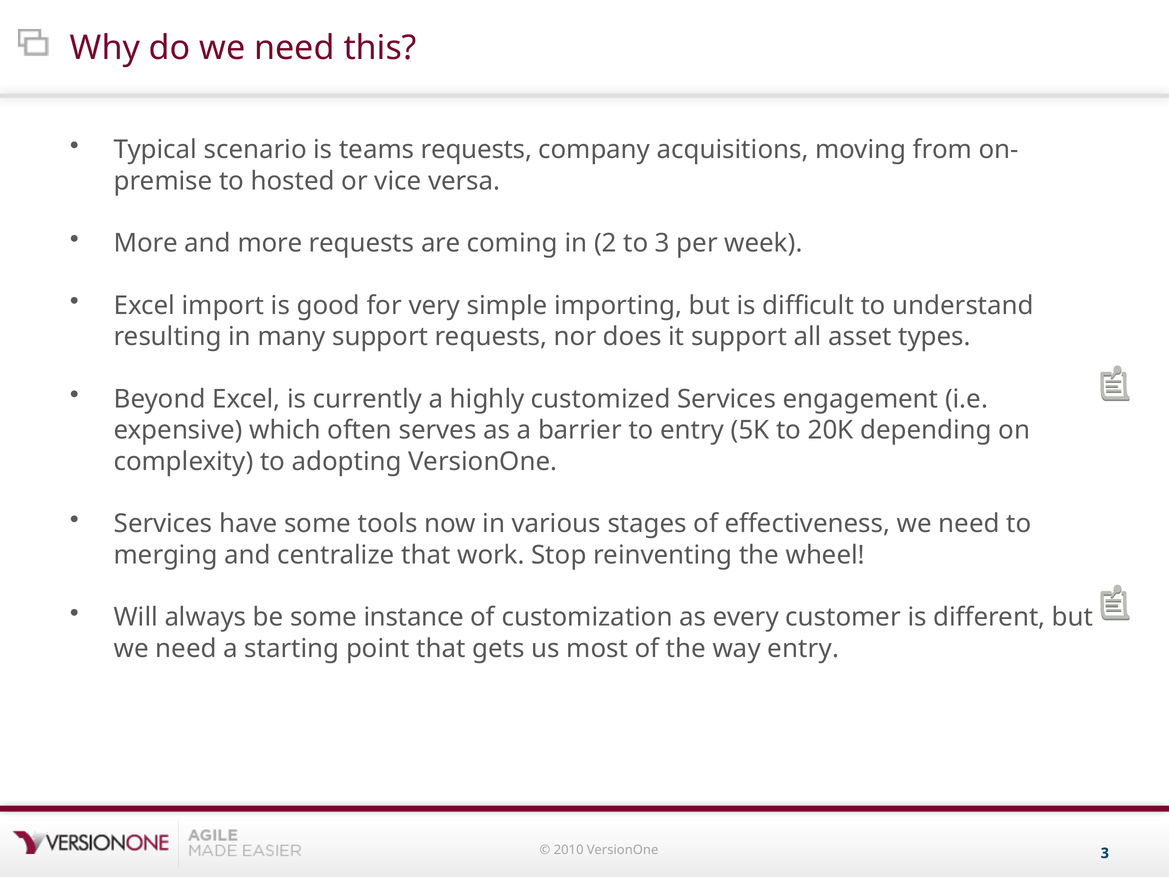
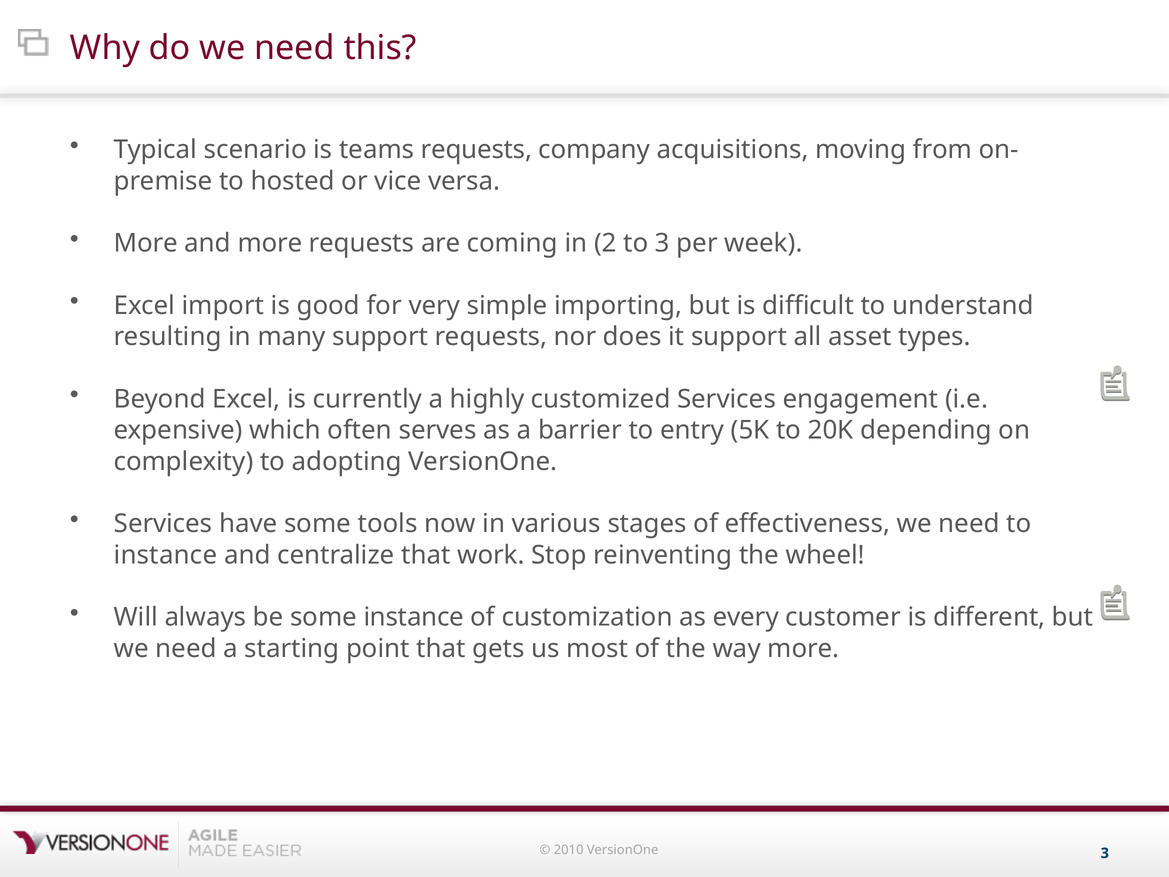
merging: merging -> instance (166, 555)
way entry: entry -> more (803, 648)
